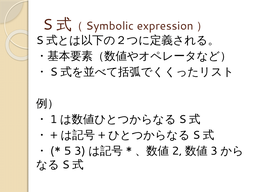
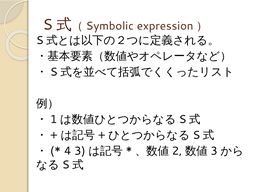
5: 5 -> 4 (68, 151)
